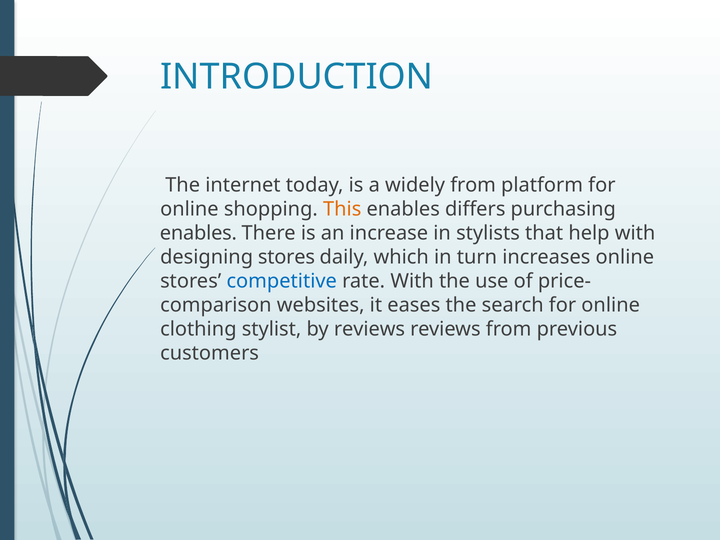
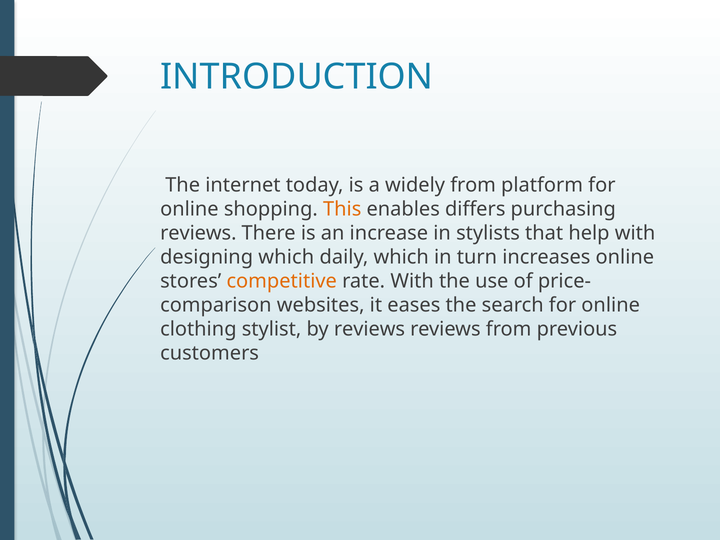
enables: enables -> reviews (198, 233)
designing stores: stores -> which (286, 257)
competitive colour: blue -> orange (282, 281)
